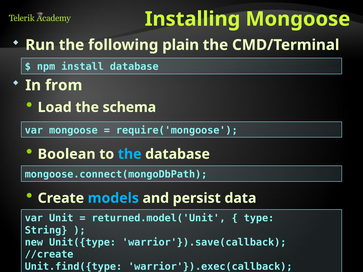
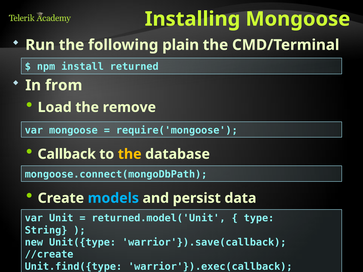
install database: database -> returned (134, 67)
schema: schema -> remove (129, 107)
Boolean: Boolean -> Callback (67, 154)
the colour: light blue -> yellow (130, 154)
